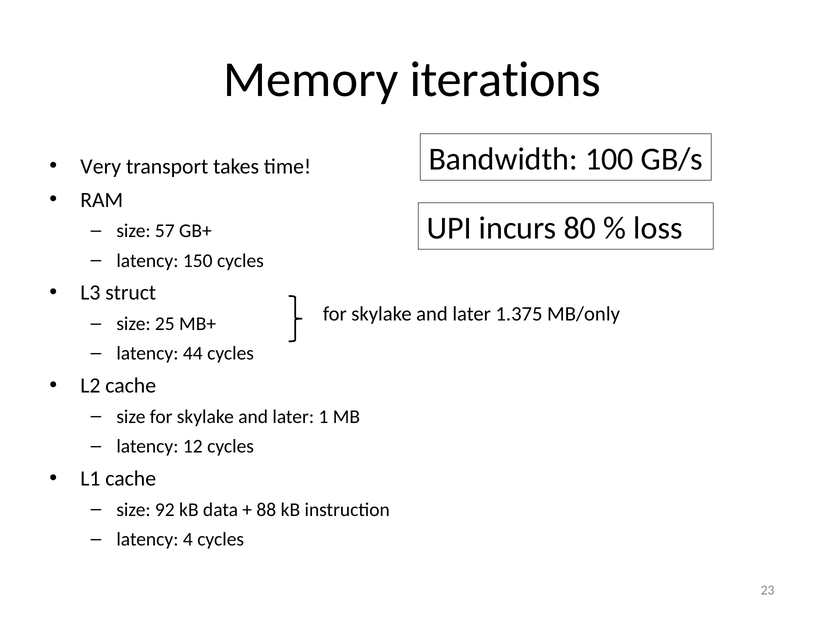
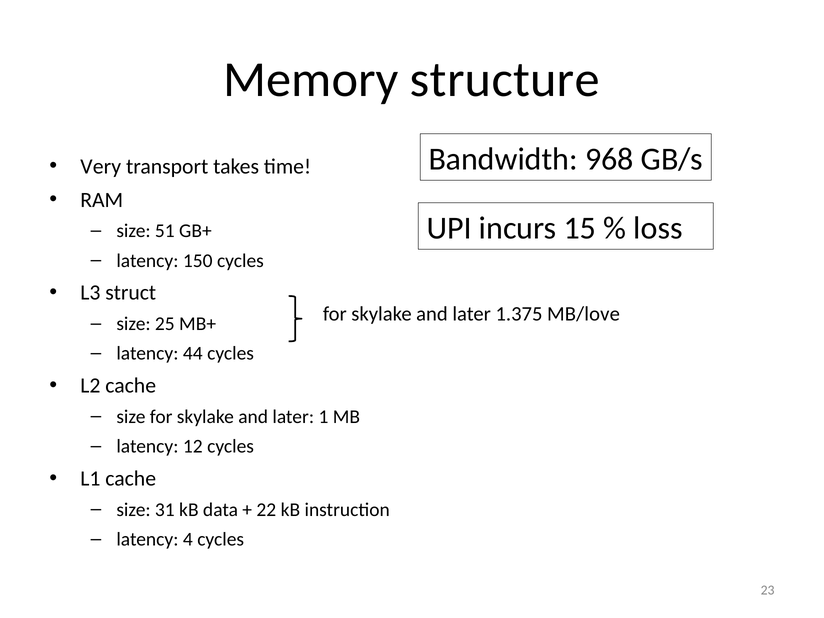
iterations: iterations -> structure (505, 80)
100: 100 -> 968 (609, 159)
80: 80 -> 15 (580, 228)
57: 57 -> 51 (165, 231)
MB/only: MB/only -> MB/love (583, 314)
92: 92 -> 31 (165, 510)
88: 88 -> 22 (266, 510)
